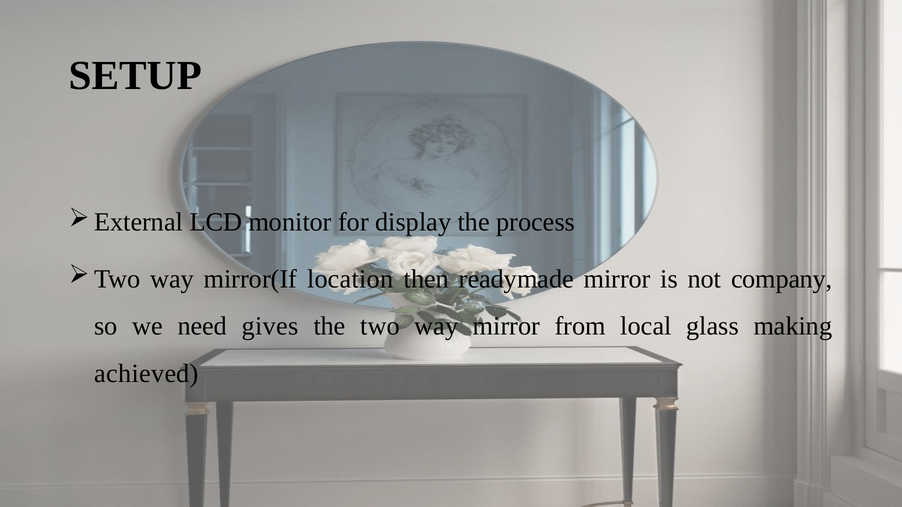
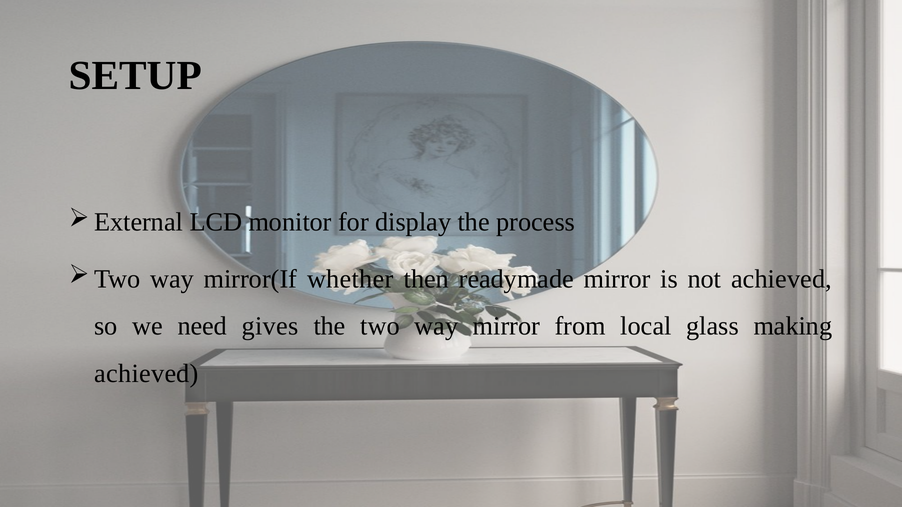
location: location -> whether (350, 279)
not company: company -> achieved (782, 279)
